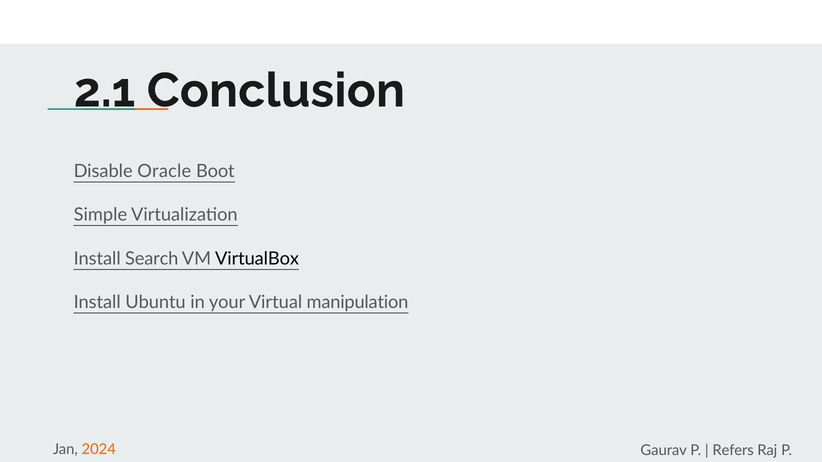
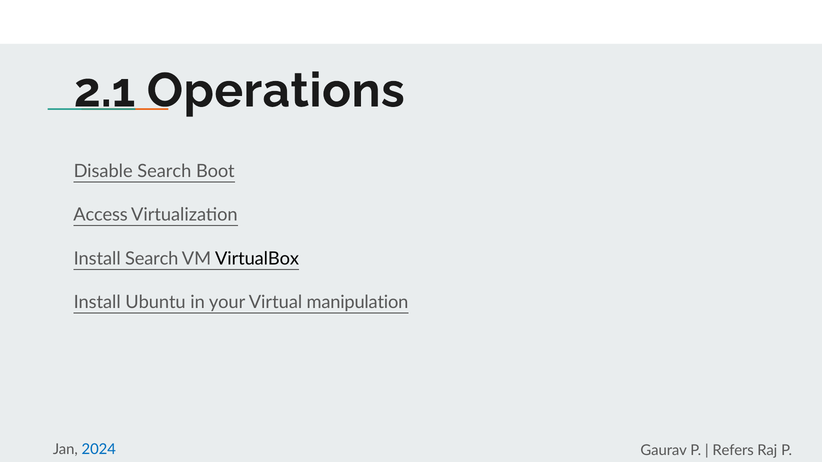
Conclusion: Conclusion -> Operations (276, 91)
Disable Oracle: Oracle -> Search (164, 171)
Simple: Simple -> Access (101, 215)
2024 colour: orange -> blue (99, 450)
